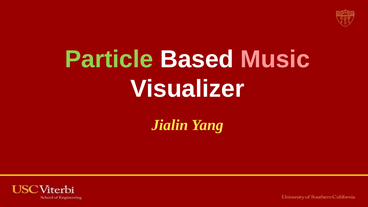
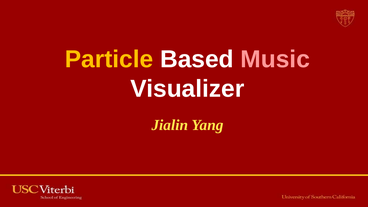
Particle colour: light green -> yellow (109, 59)
